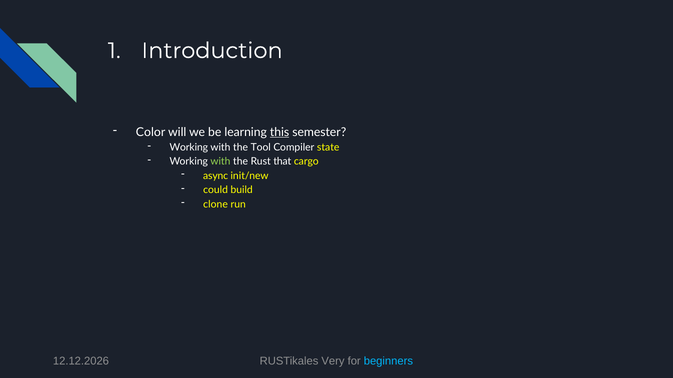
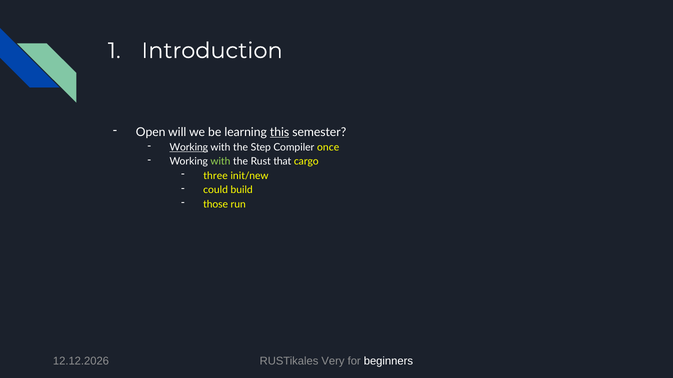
Color: Color -> Open (151, 132)
Working underline: none -> present (189, 148)
Tool: Tool -> Step (261, 148)
state: state -> once (328, 148)
async: async -> three (216, 176)
clone: clone -> those (216, 204)
beginners colour: light blue -> white (388, 362)
